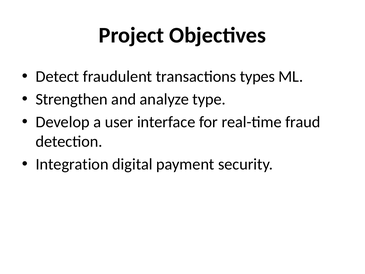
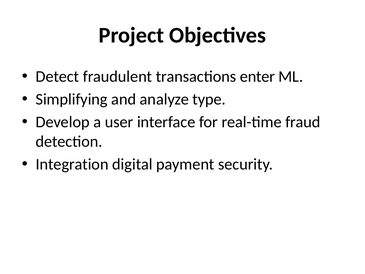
types: types -> enter (257, 77)
Strengthen: Strengthen -> Simplifying (72, 99)
